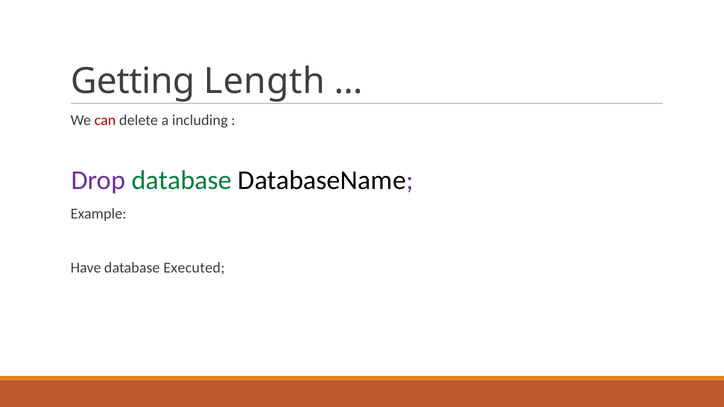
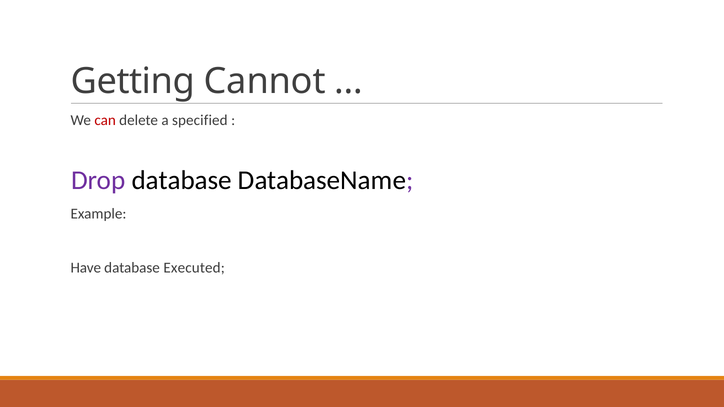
Length: Length -> Cannot (265, 81)
including: including -> specified (200, 120)
database colour: green -> black (182, 181)
